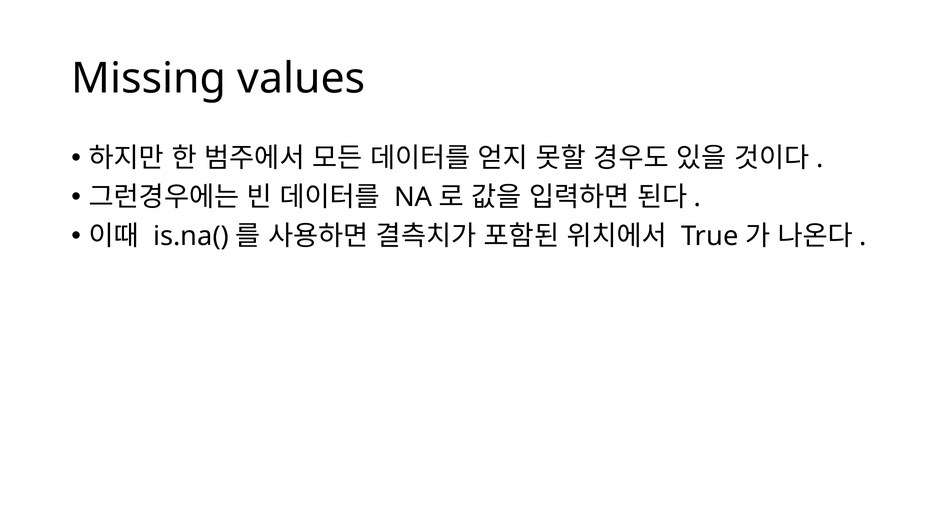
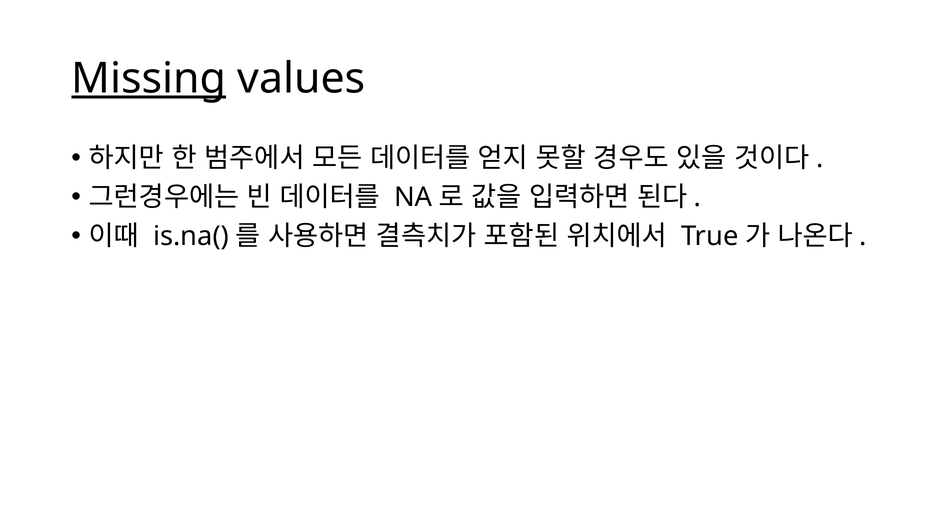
Missing underline: none -> present (149, 79)
